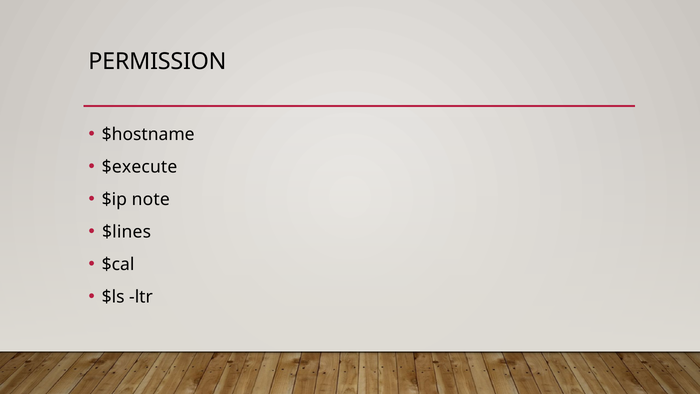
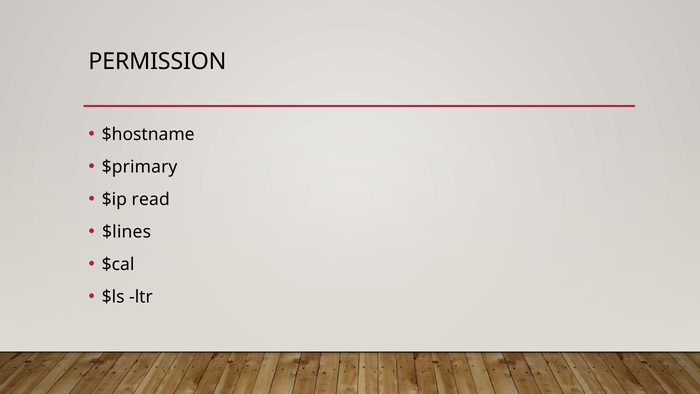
$execute: $execute -> $primary (140, 167)
note: note -> read (151, 199)
